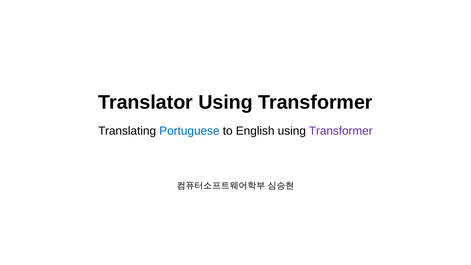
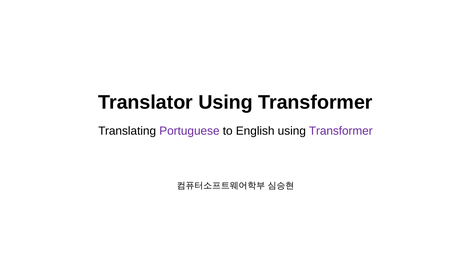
Portuguese colour: blue -> purple (189, 131)
